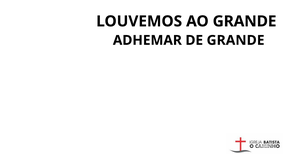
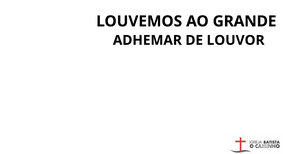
DE GRANDE: GRANDE -> LOUVOR (236, 40)
